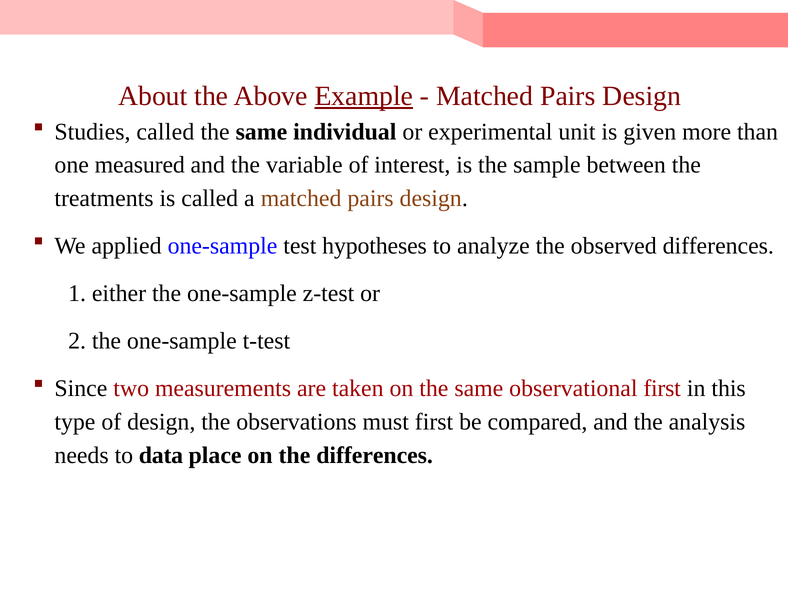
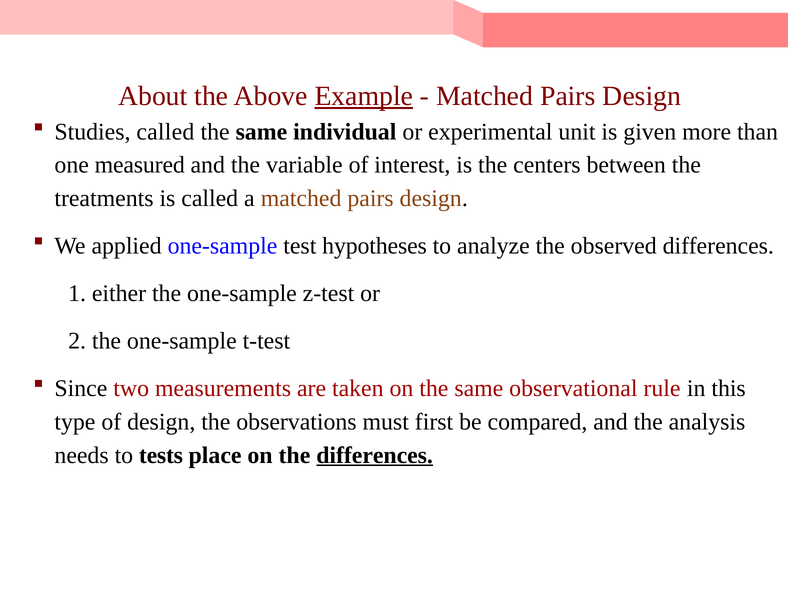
sample: sample -> centers (547, 165)
observational first: first -> rule (662, 388)
data: data -> tests (161, 455)
differences underline: none -> present (375, 455)
